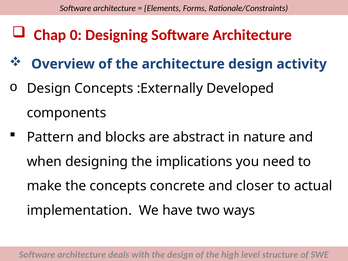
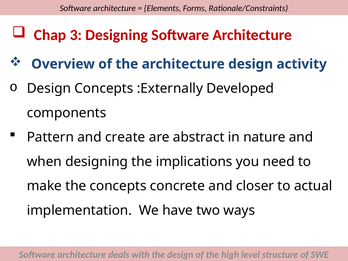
0: 0 -> 3 (76, 35)
blocks: blocks -> create (125, 137)
